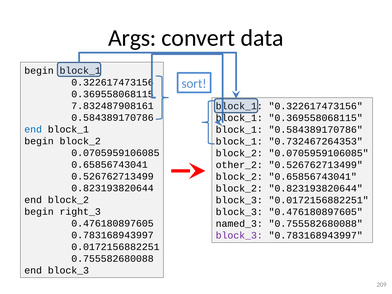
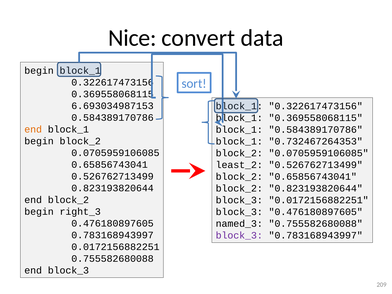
Args: Args -> Nice (132, 38)
7.832487908161: 7.832487908161 -> 6.693034987153 (113, 106)
end colour: blue -> orange (33, 129)
other_2: other_2 -> least_2 (239, 165)
